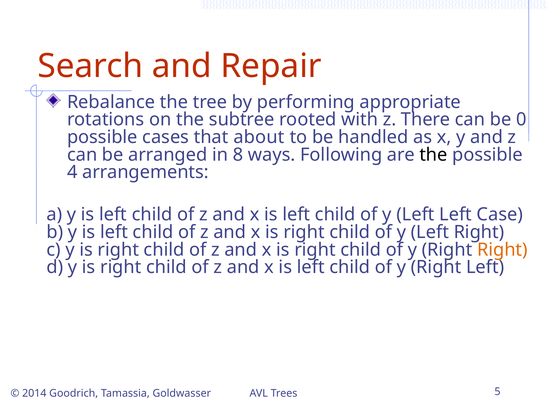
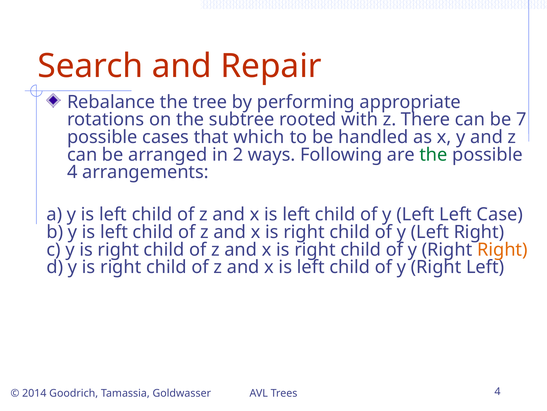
0: 0 -> 7 (521, 119)
about: about -> which (259, 137)
8: 8 -> 2 (238, 154)
the colour: black -> green (433, 154)
Trees 5: 5 -> 4 (498, 391)
